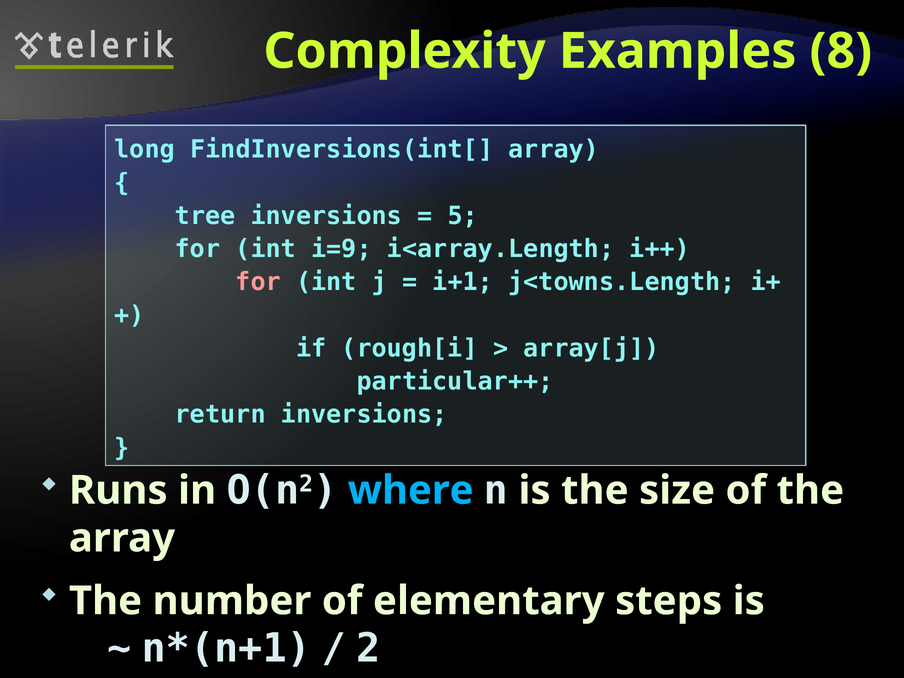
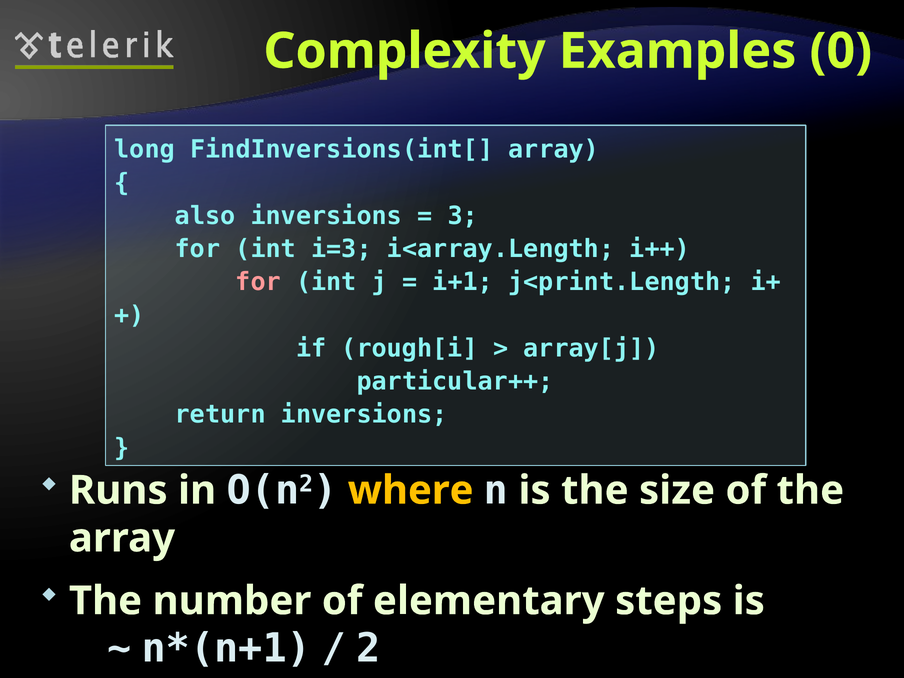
8: 8 -> 0 (841, 51)
tree: tree -> also (205, 216)
5: 5 -> 3 (463, 216)
i=9: i=9 -> i=3 (341, 249)
j<towns.Length: j<towns.Length -> j<print.Length (622, 282)
where colour: light blue -> yellow (411, 490)
